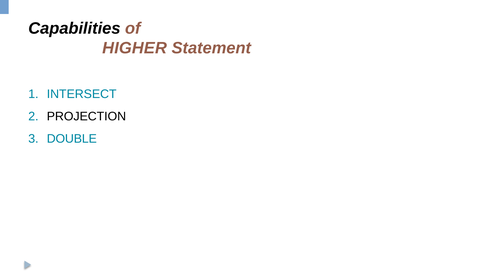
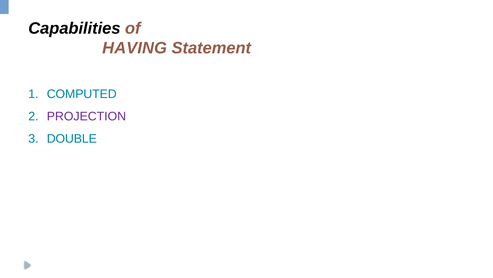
HIGHER: HIGHER -> HAVING (135, 48)
INTERSECT: INTERSECT -> COMPUTED (82, 94)
PROJECTION colour: black -> purple (86, 116)
